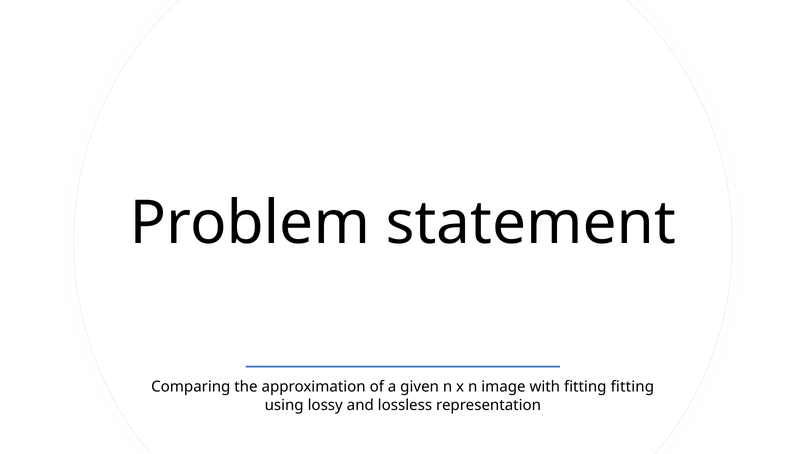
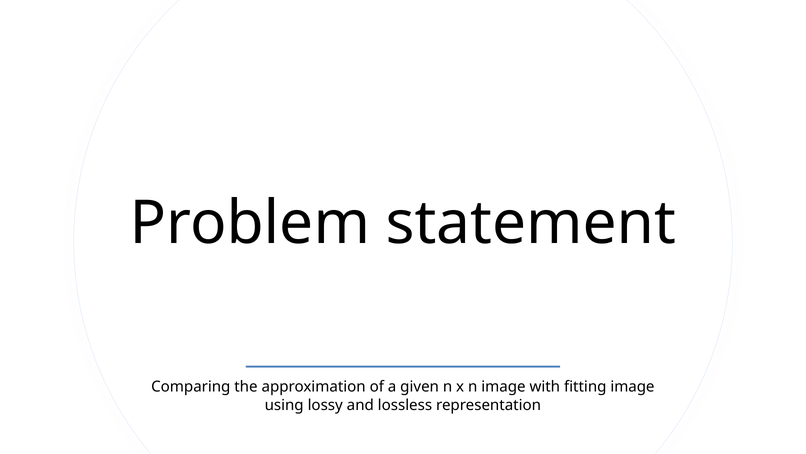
fitting fitting: fitting -> image (632, 386)
